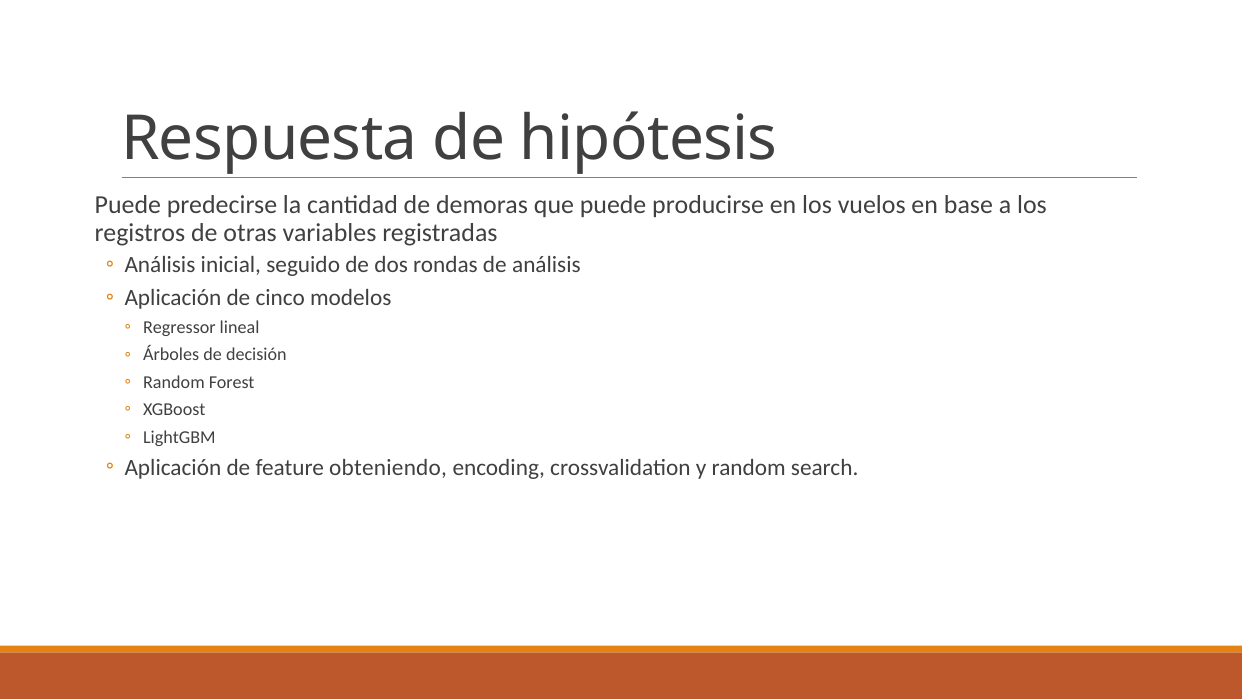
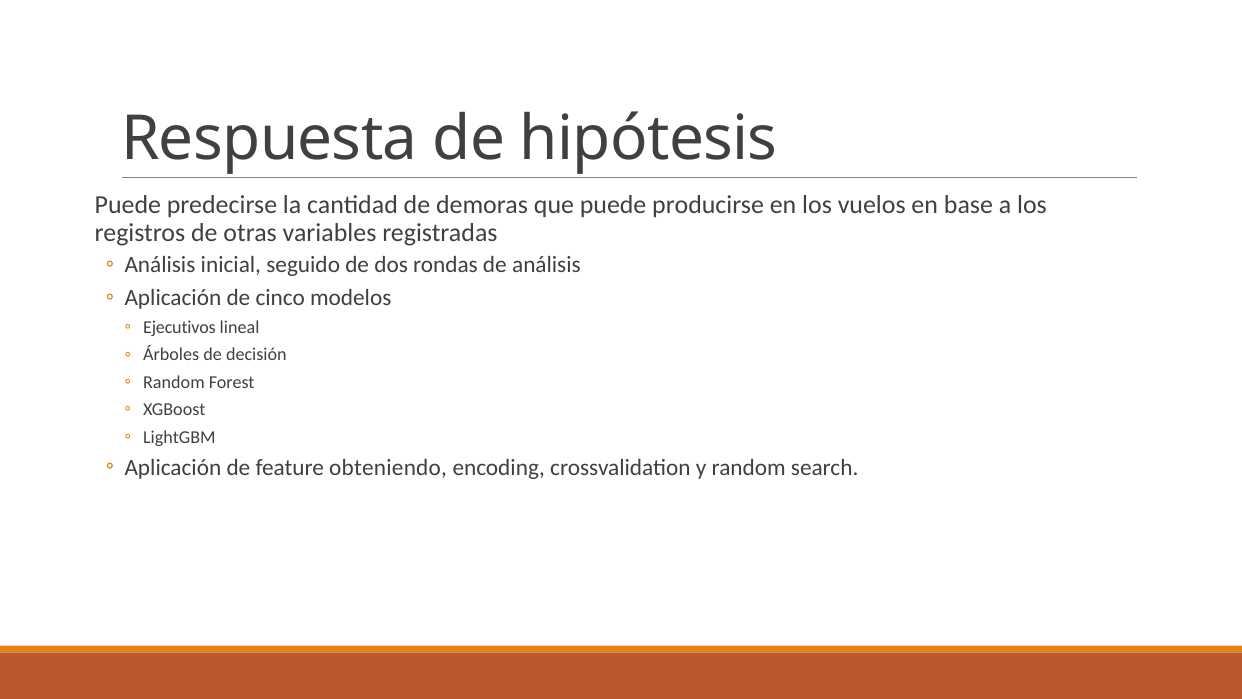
Regressor: Regressor -> Ejecutivos (179, 327)
